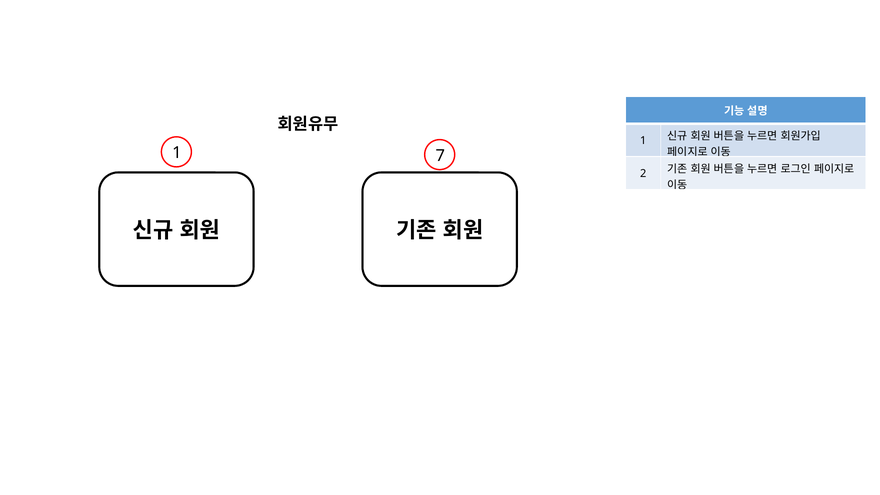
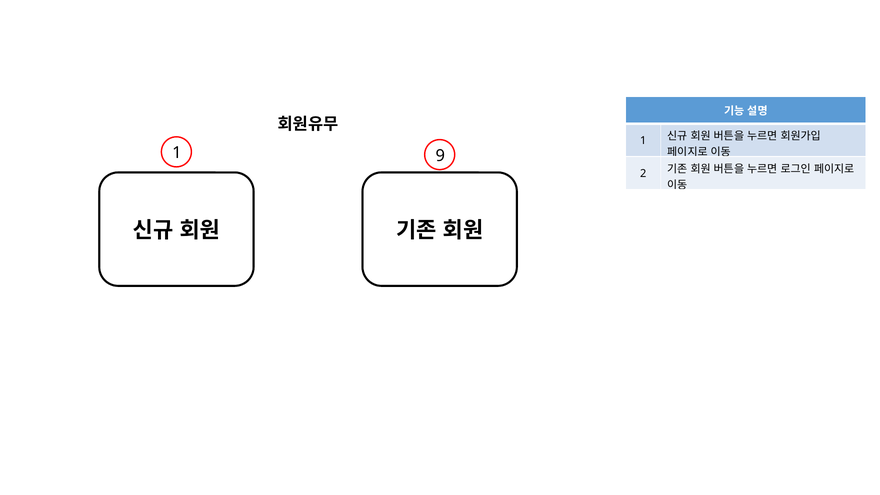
7: 7 -> 9 (440, 156)
